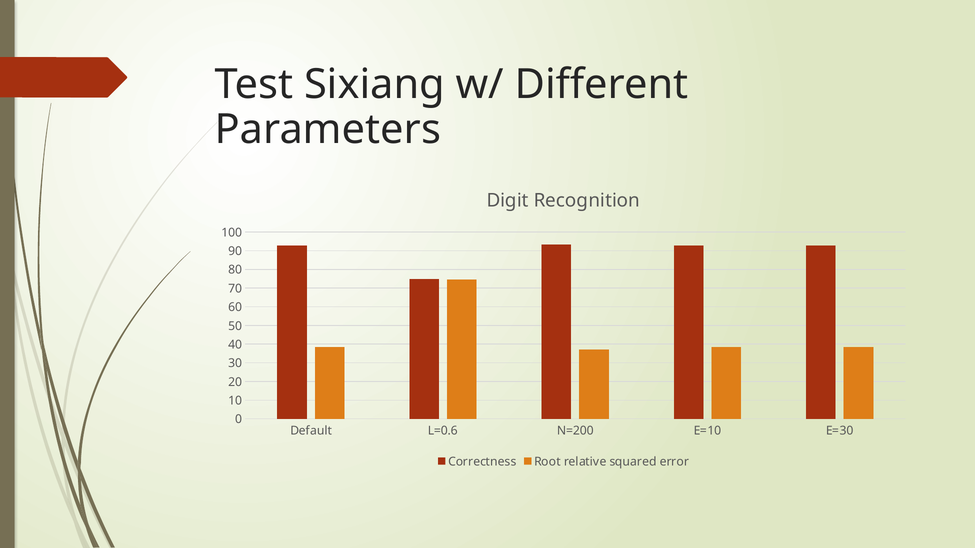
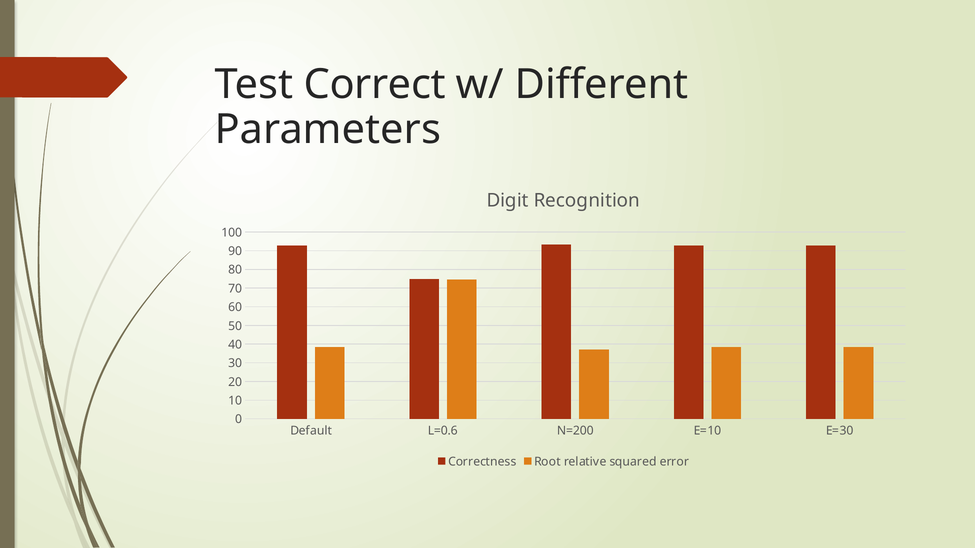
Sixiang: Sixiang -> Correct (375, 84)
